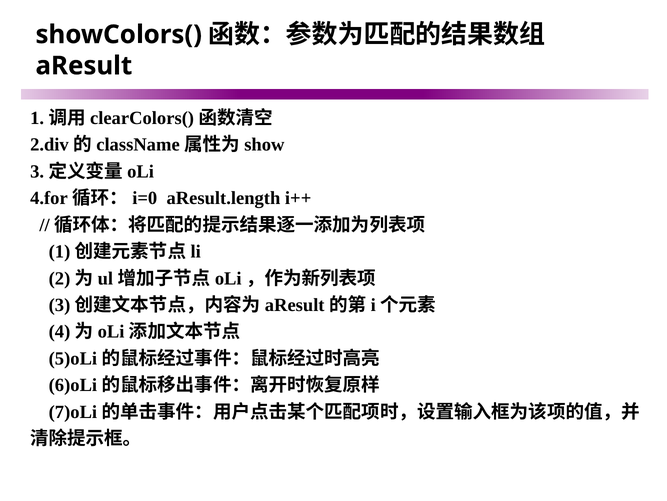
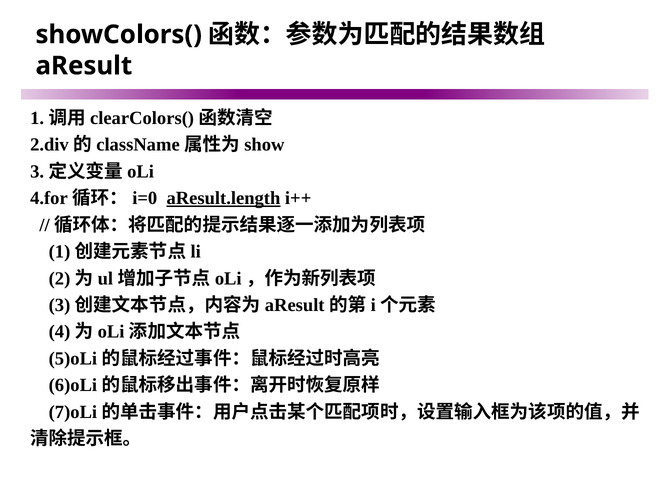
aResult.length underline: none -> present (223, 198)
